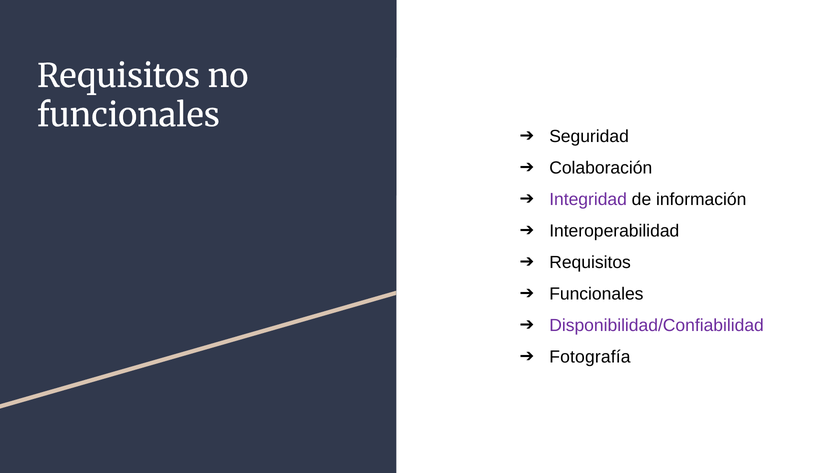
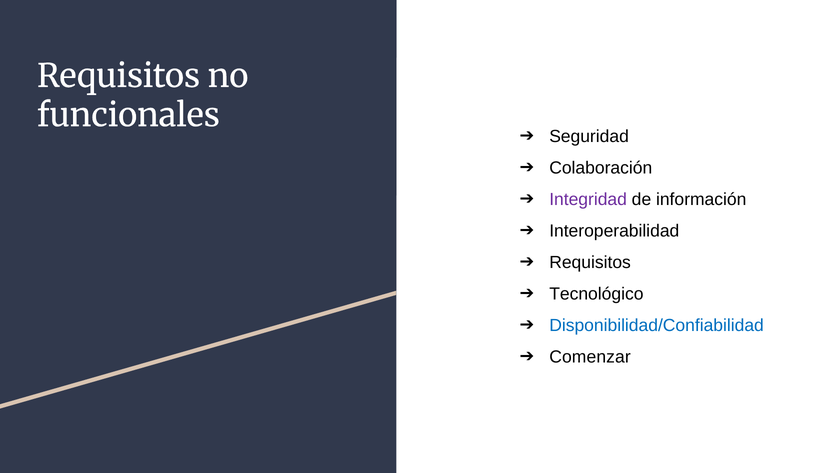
Funcionales: Funcionales -> Tecnológico (596, 294)
Disponibilidad/Confiabilidad colour: purple -> blue (657, 325)
Fotografía: Fotografía -> Comenzar (590, 357)
